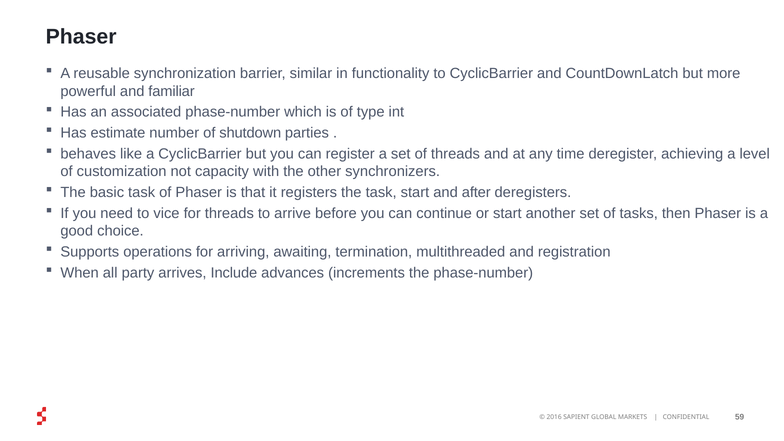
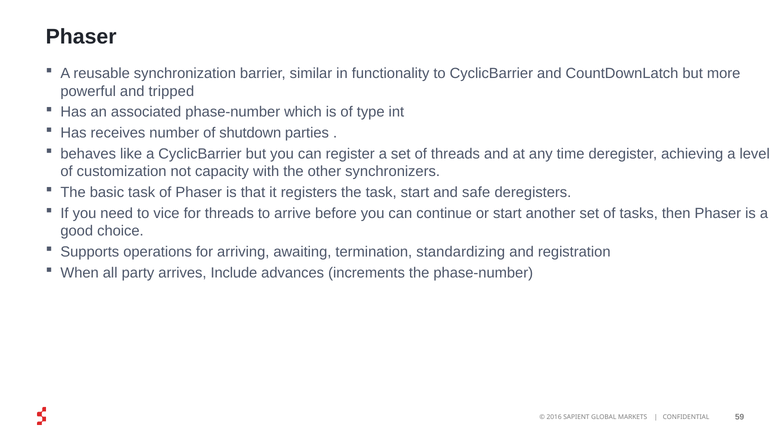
familiar: familiar -> tripped (171, 91)
estimate: estimate -> receives (118, 133)
after: after -> safe (476, 193)
multithreaded: multithreaded -> standardizing (461, 252)
